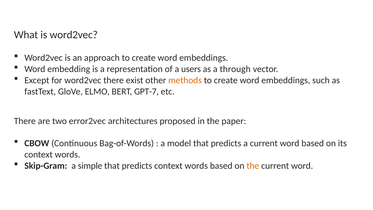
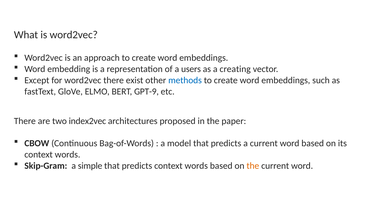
through: through -> creating (235, 69)
methods colour: orange -> blue (185, 80)
GPT-7: GPT-7 -> GPT-9 (146, 91)
error2vec: error2vec -> index2vec (87, 121)
